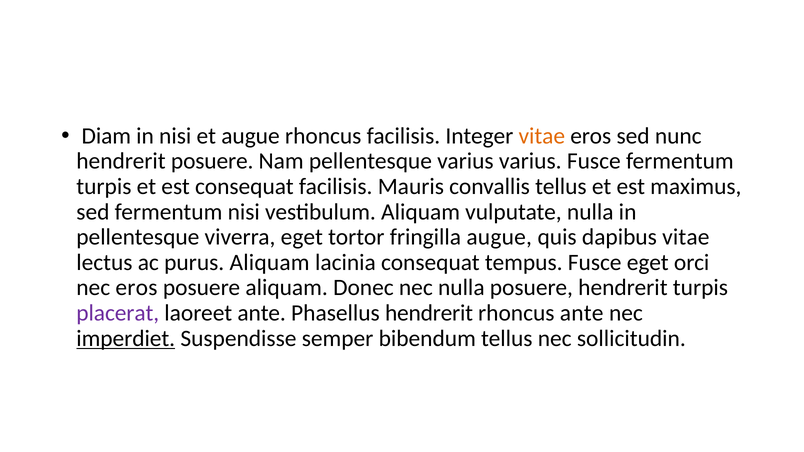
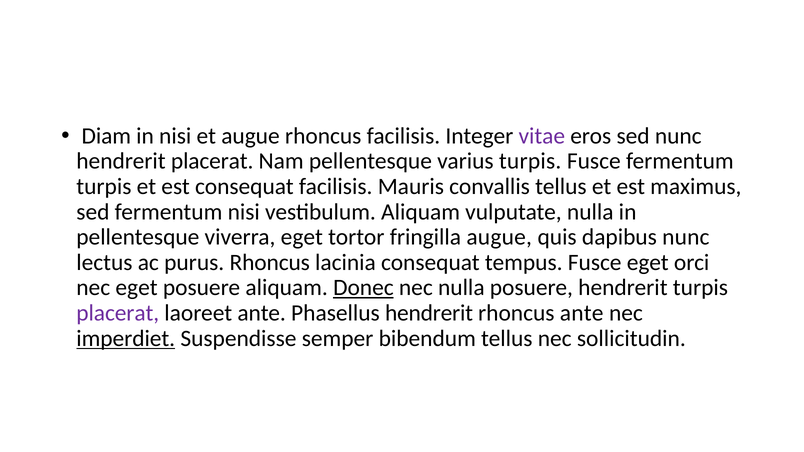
vitae colour: orange -> purple (542, 136)
hendrerit posuere: posuere -> placerat (212, 161)
varius varius: varius -> turpis (530, 161)
dapibus vitae: vitae -> nunc (686, 237)
purus Aliquam: Aliquam -> Rhoncus (270, 263)
nec eros: eros -> eget (137, 288)
Donec underline: none -> present (363, 288)
